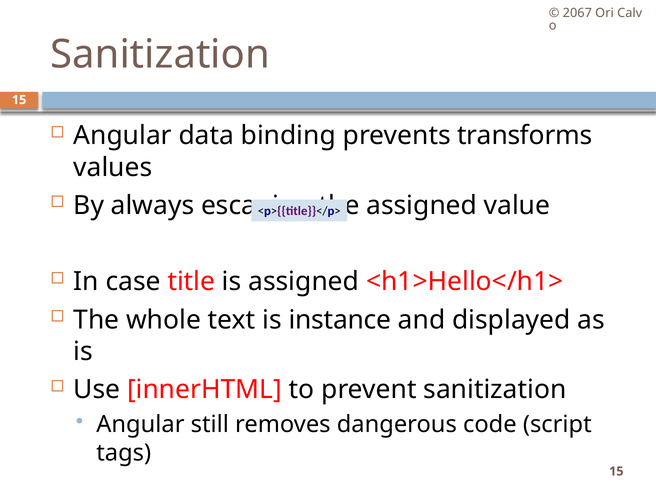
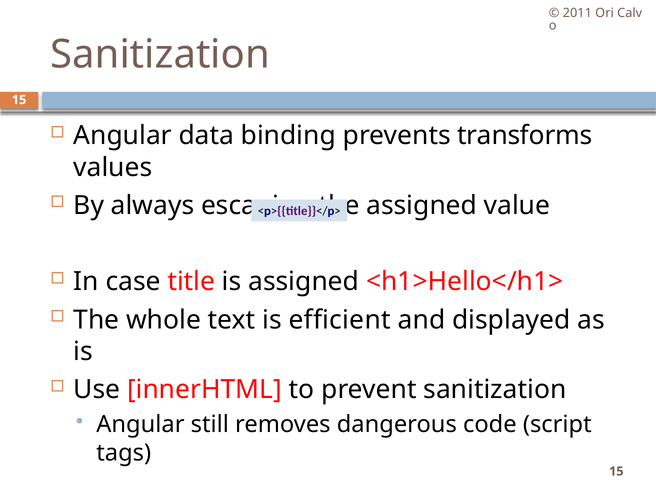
2067: 2067 -> 2011 (577, 13)
instance: instance -> efficient (340, 320)
